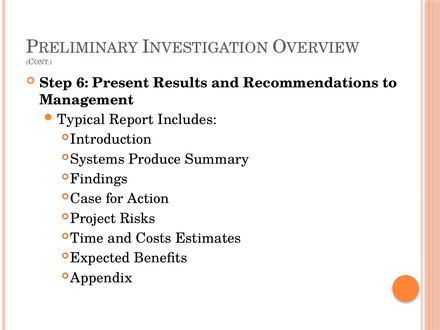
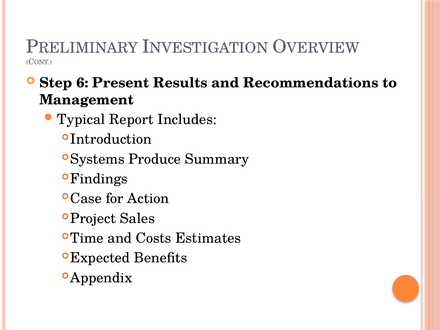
Risks: Risks -> Sales (137, 218)
